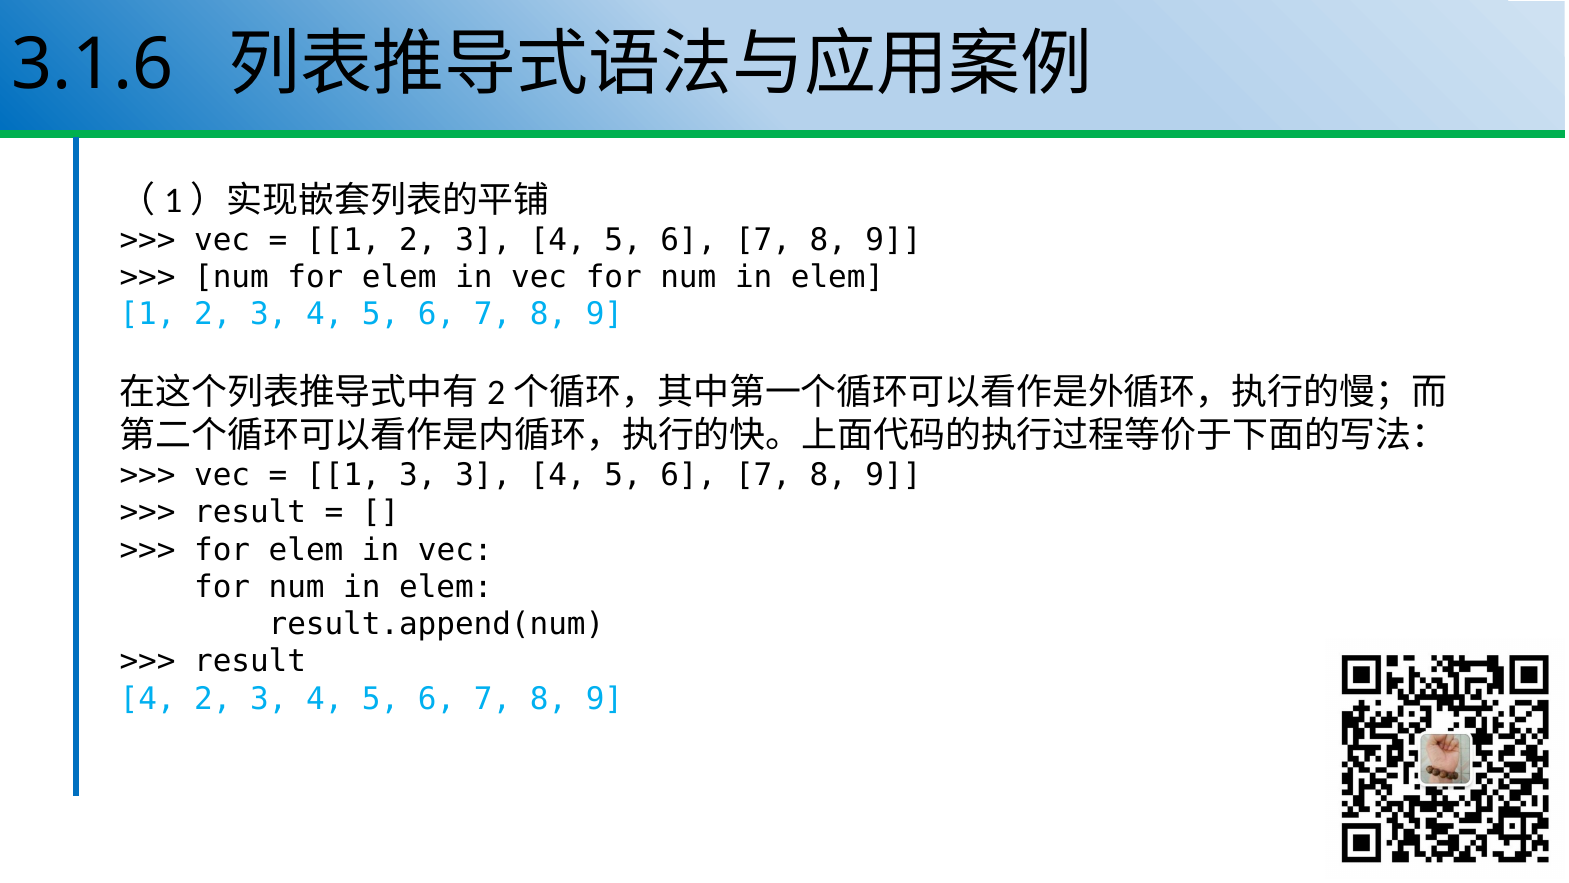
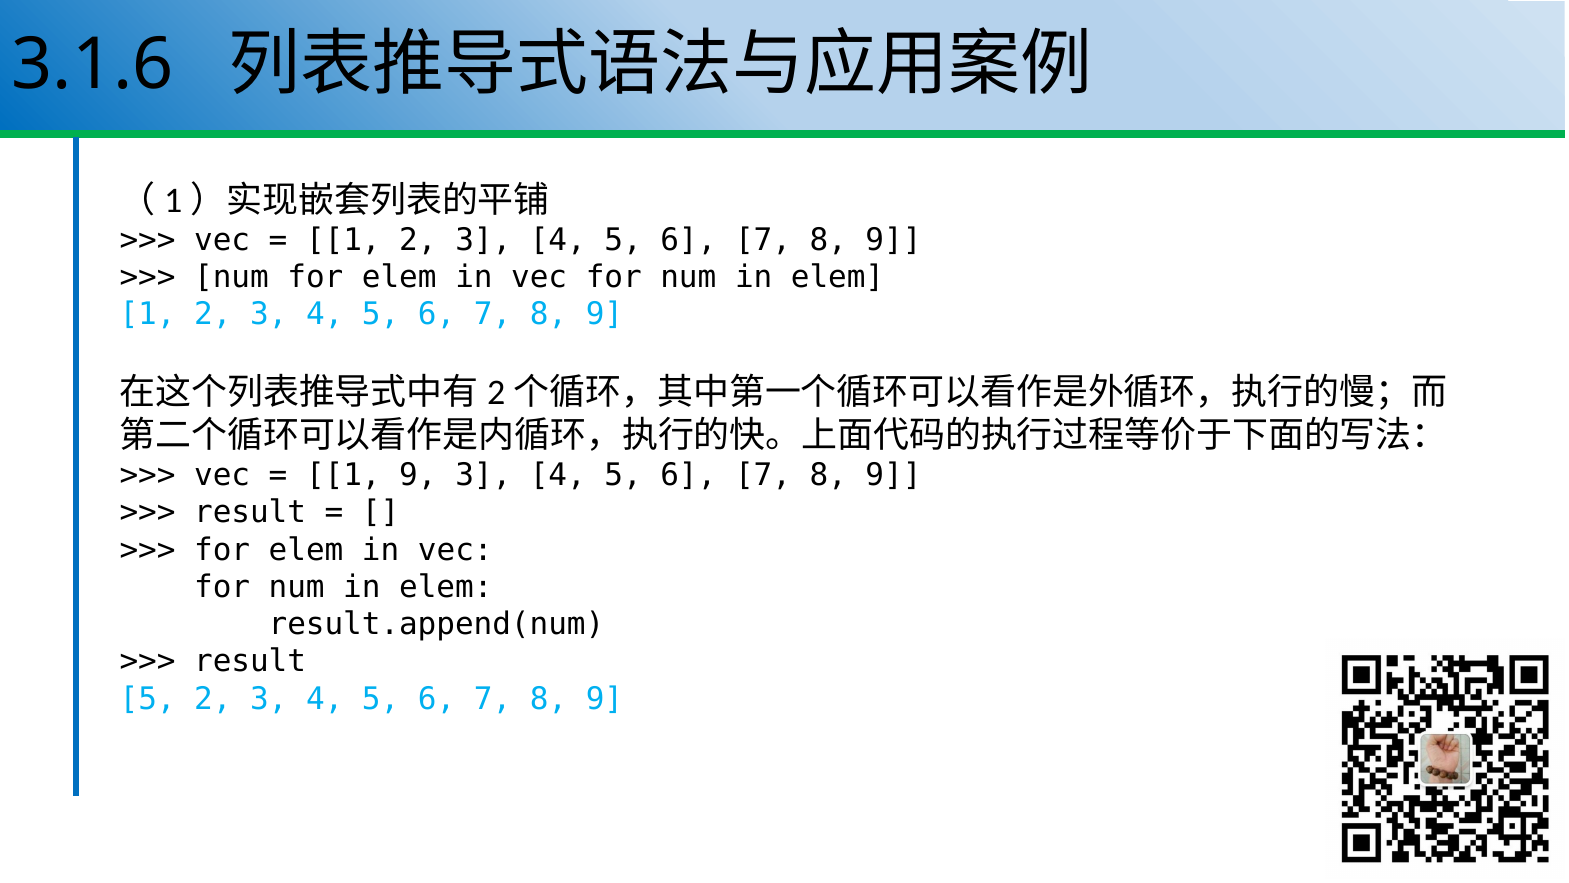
1 3: 3 -> 9 (418, 475)
4: 4 -> 5 (148, 699)
